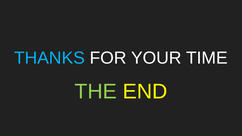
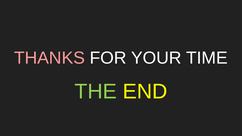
THANKS colour: light blue -> pink (49, 58)
